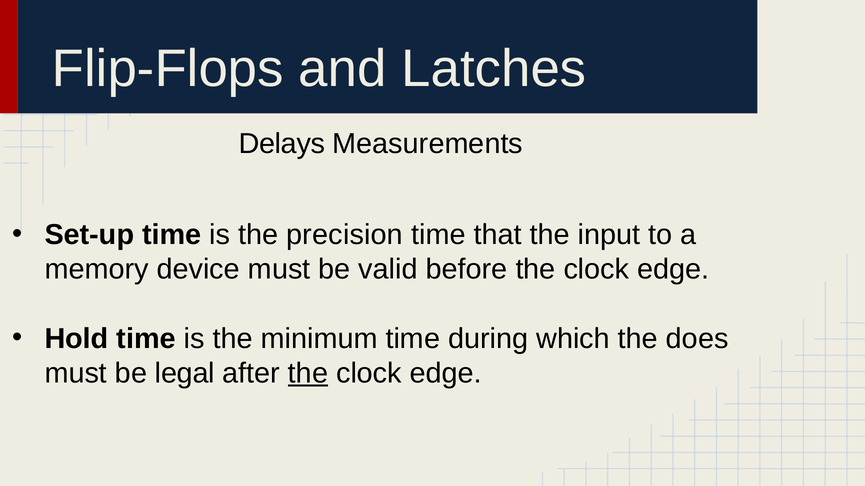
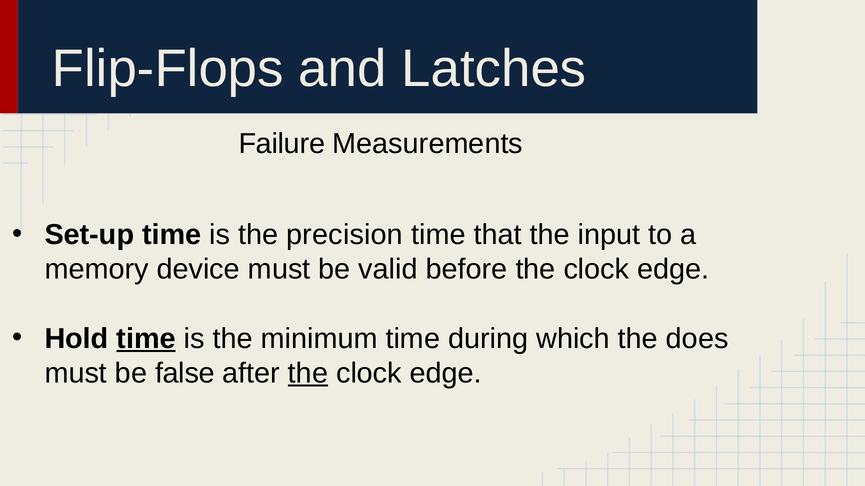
Delays: Delays -> Failure (282, 144)
time underline: none -> present (146, 339)
legal: legal -> false (185, 374)
